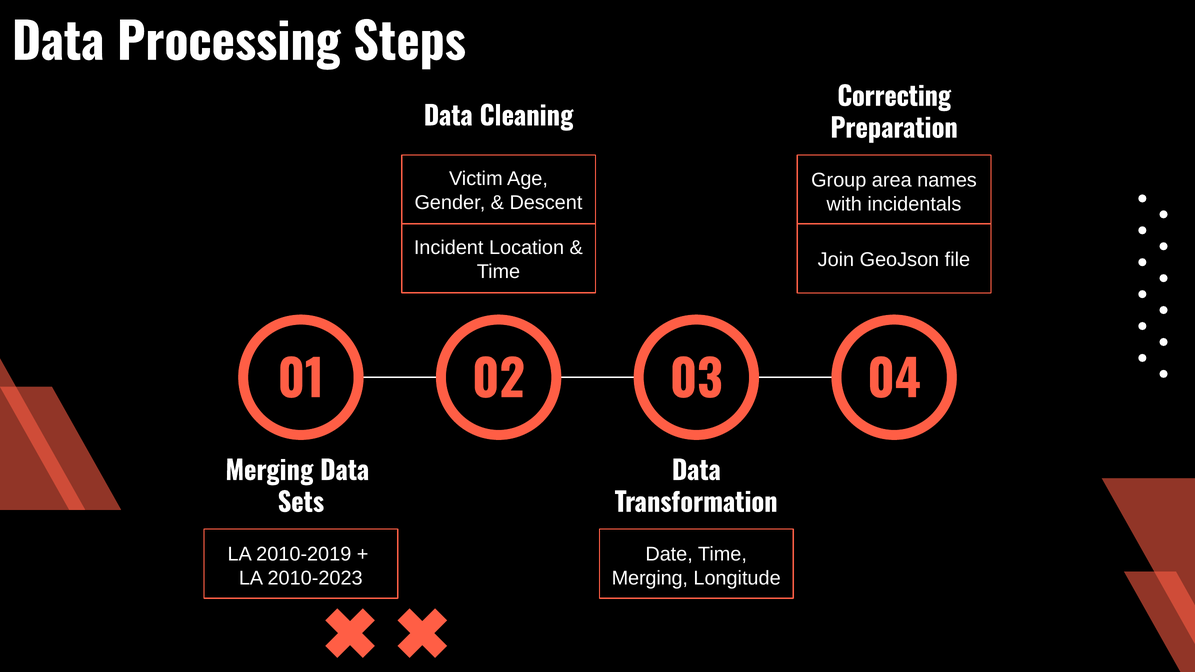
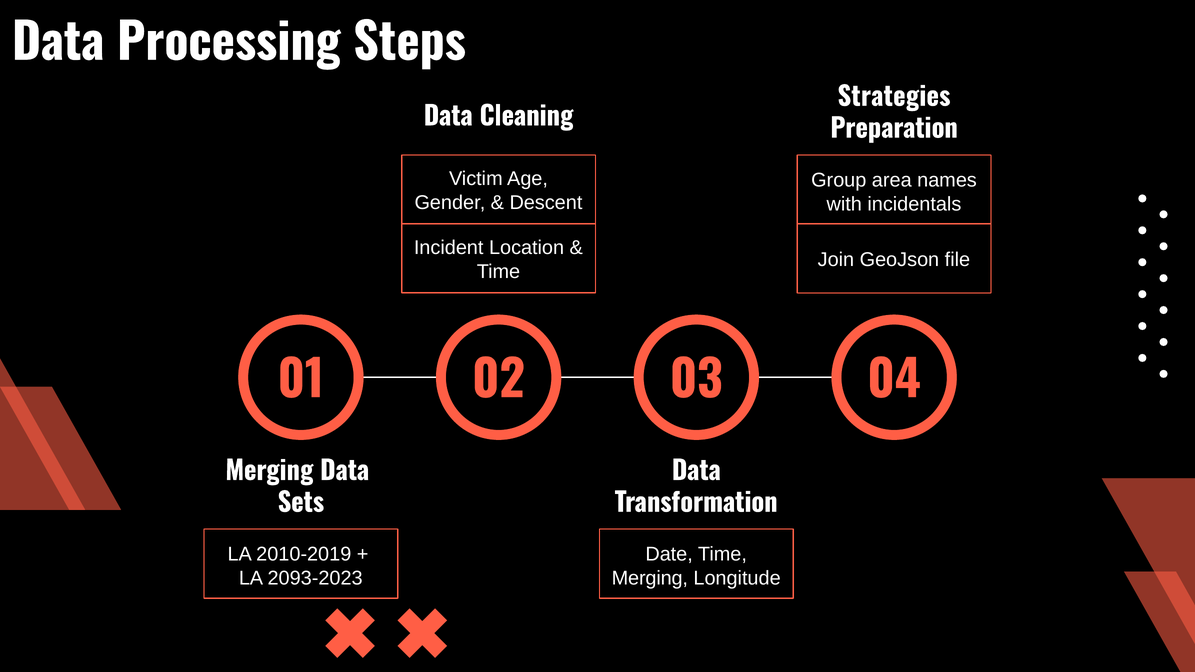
Correcting: Correcting -> Strategies (894, 97)
2010-2023: 2010-2023 -> 2093-2023 (315, 578)
